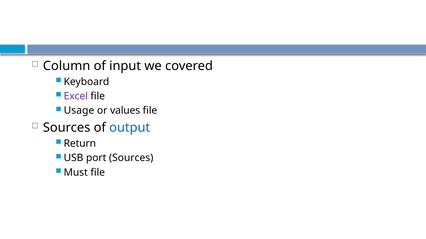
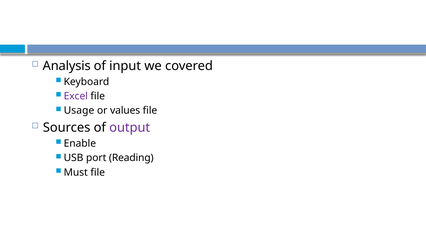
Column: Column -> Analysis (67, 66)
output colour: blue -> purple (130, 128)
Return: Return -> Enable (80, 144)
port Sources: Sources -> Reading (131, 158)
